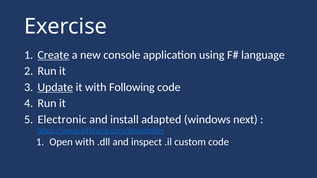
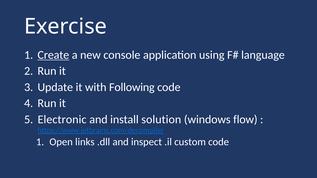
Update underline: present -> none (55, 87)
adapted: adapted -> solution (161, 120)
next: next -> flow (245, 120)
Open with: with -> links (85, 142)
